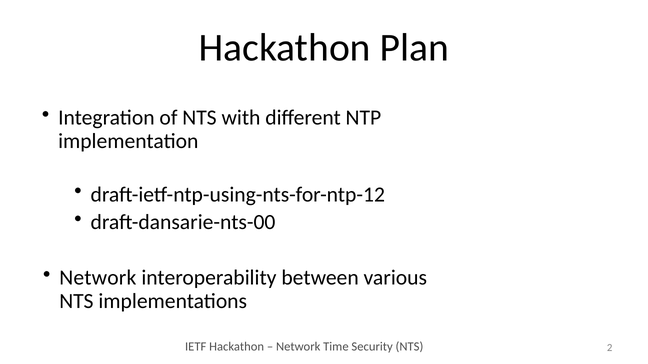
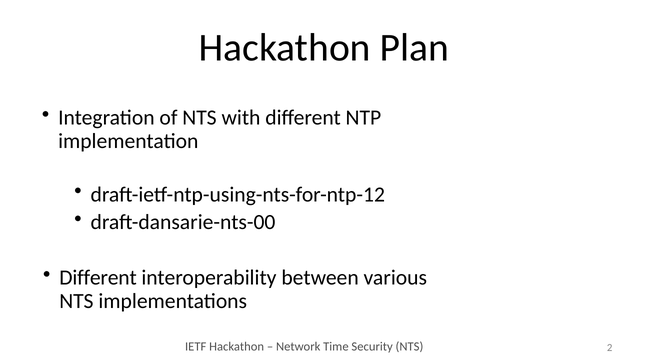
Network: Network -> Different (98, 278)
